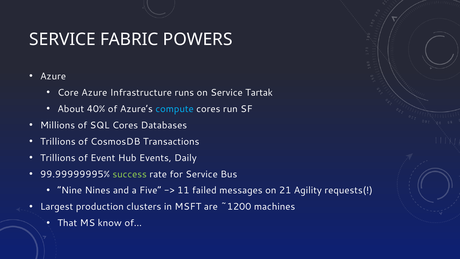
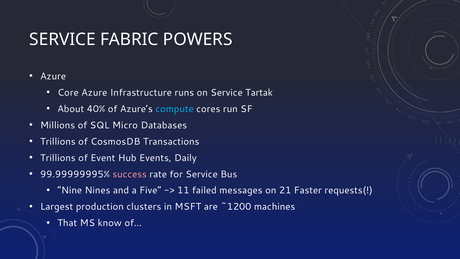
SQL Cores: Cores -> Micro (125, 125)
success colour: light green -> pink (130, 174)
Agility: Agility -> Faster (308, 190)
